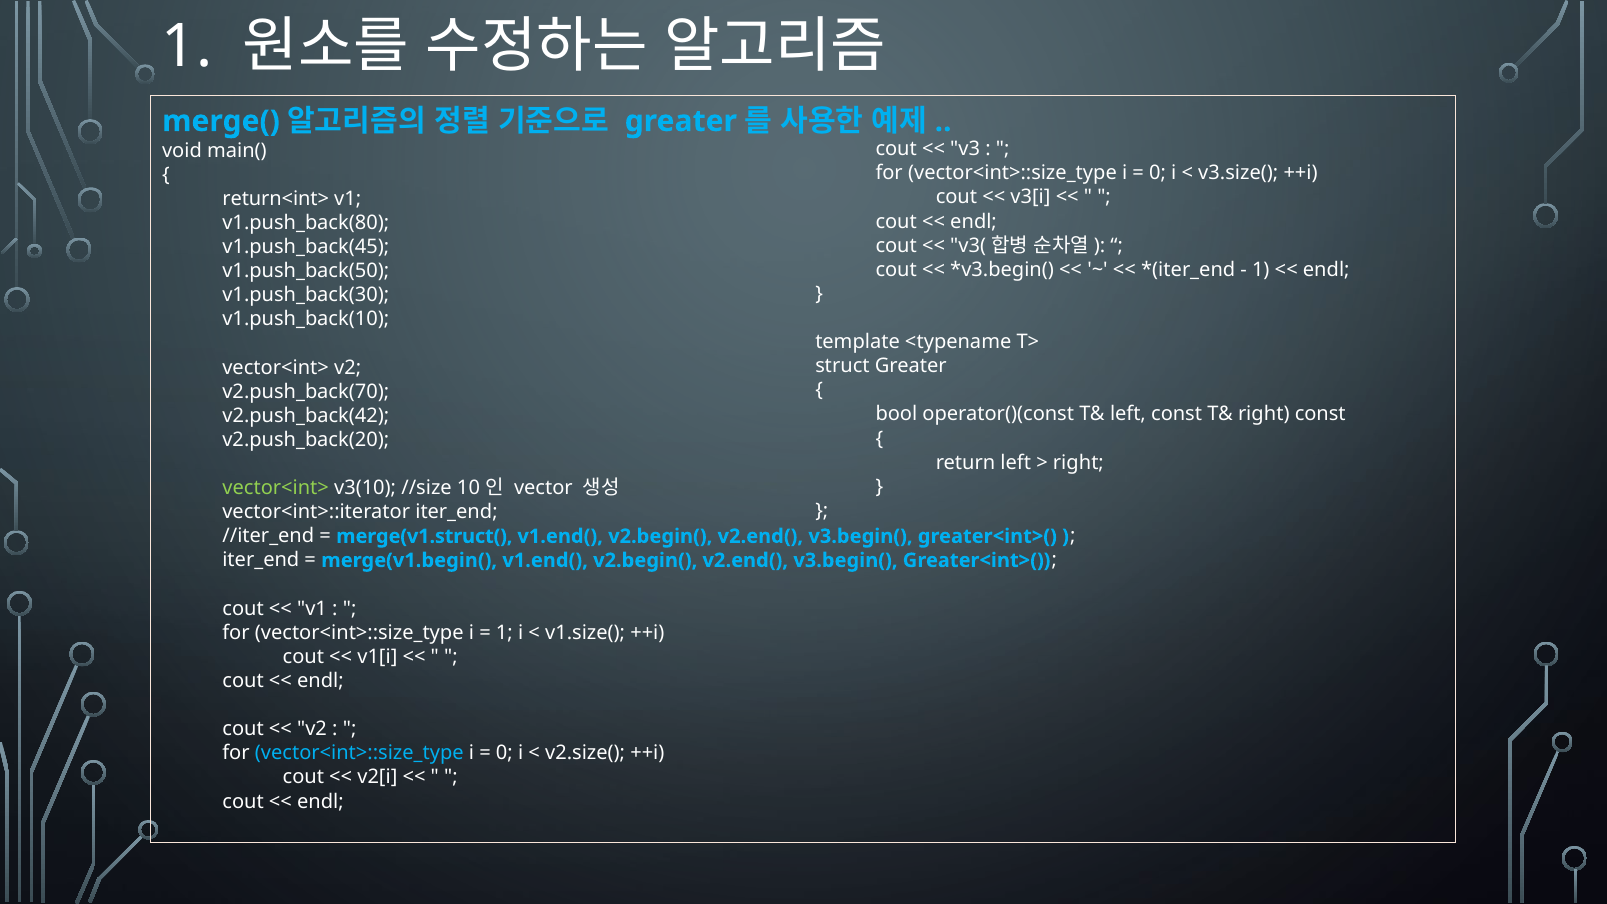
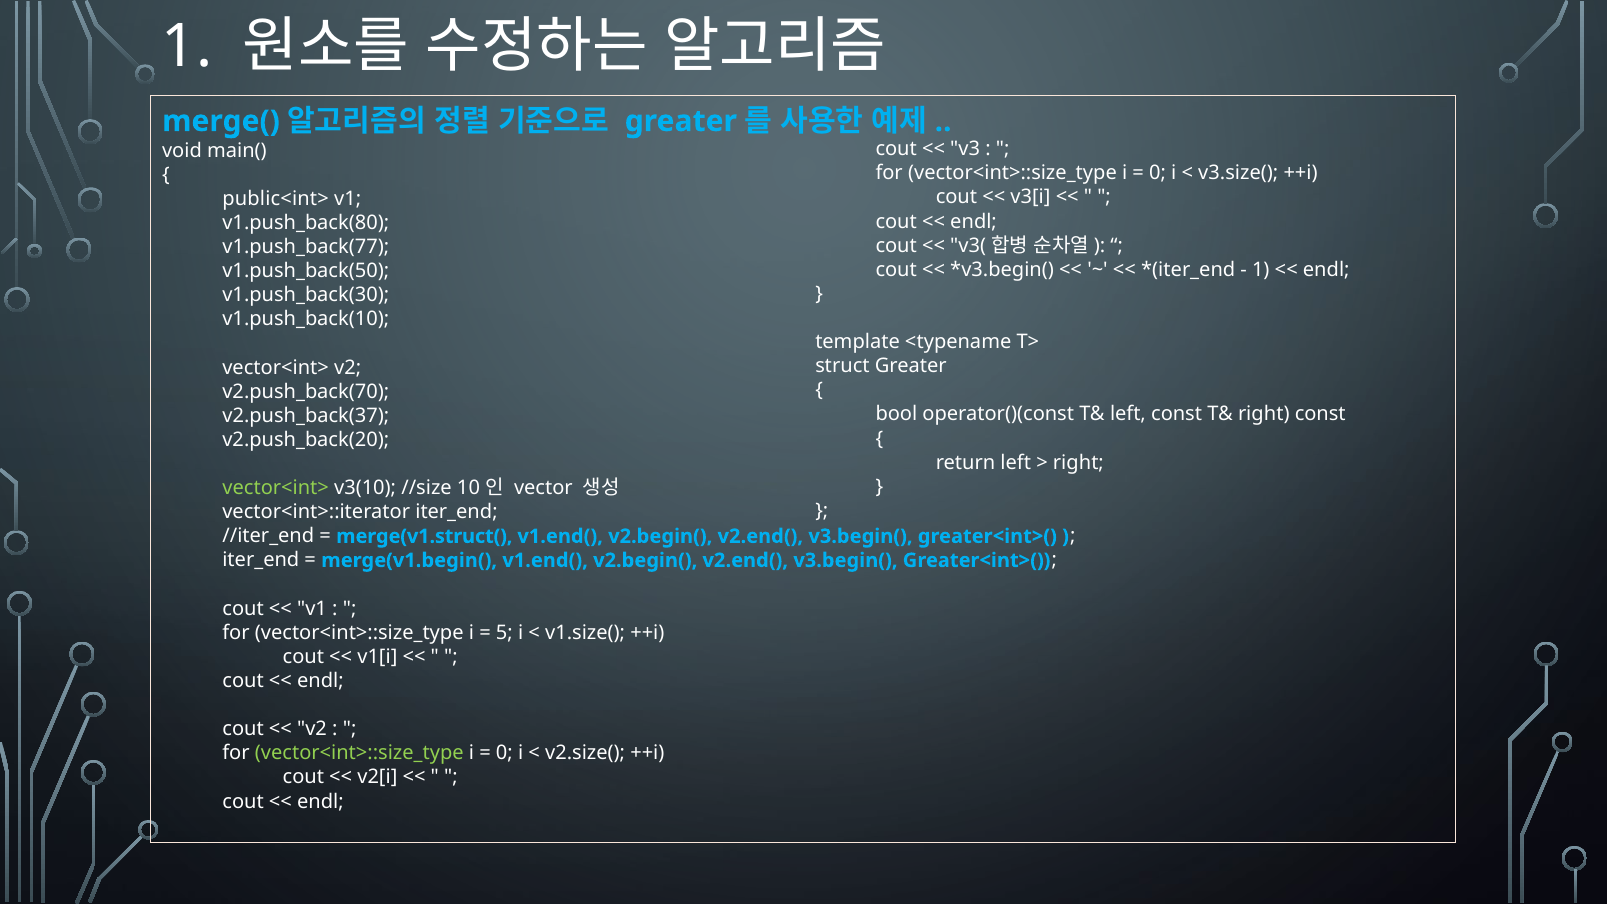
return<int>: return<int> -> public<int> (276, 199)
v1.push_back(45: v1.push_back(45 -> v1.push_back(77 (306, 247)
v2.push_back(42: v2.push_back(42 -> v2.push_back(37 (306, 416)
1: 1 -> 5 (504, 633)
vector<int>::size_type colour: light blue -> light green (359, 753)
